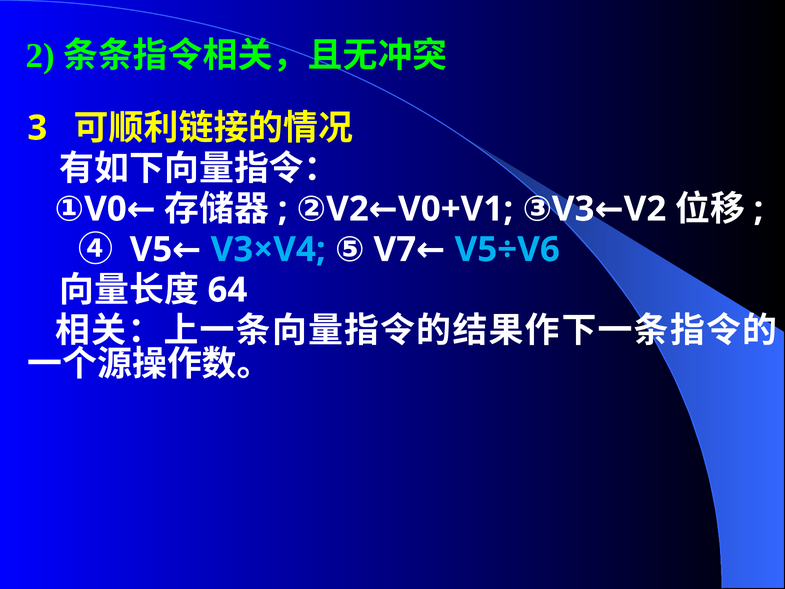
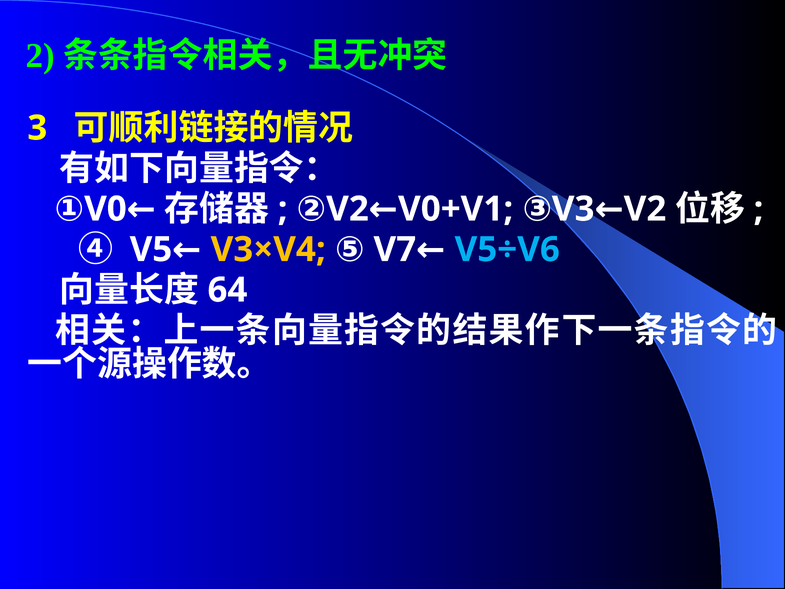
V3×V4 colour: light blue -> yellow (268, 249)
